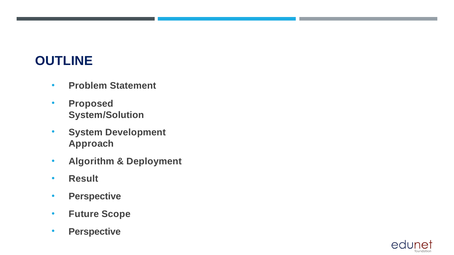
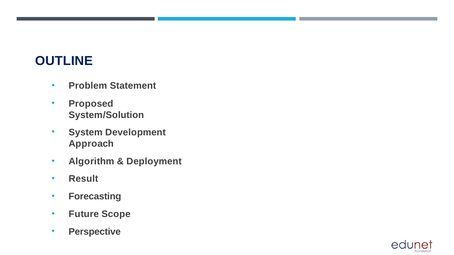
Perspective: Perspective -> Forecasting (95, 197)
